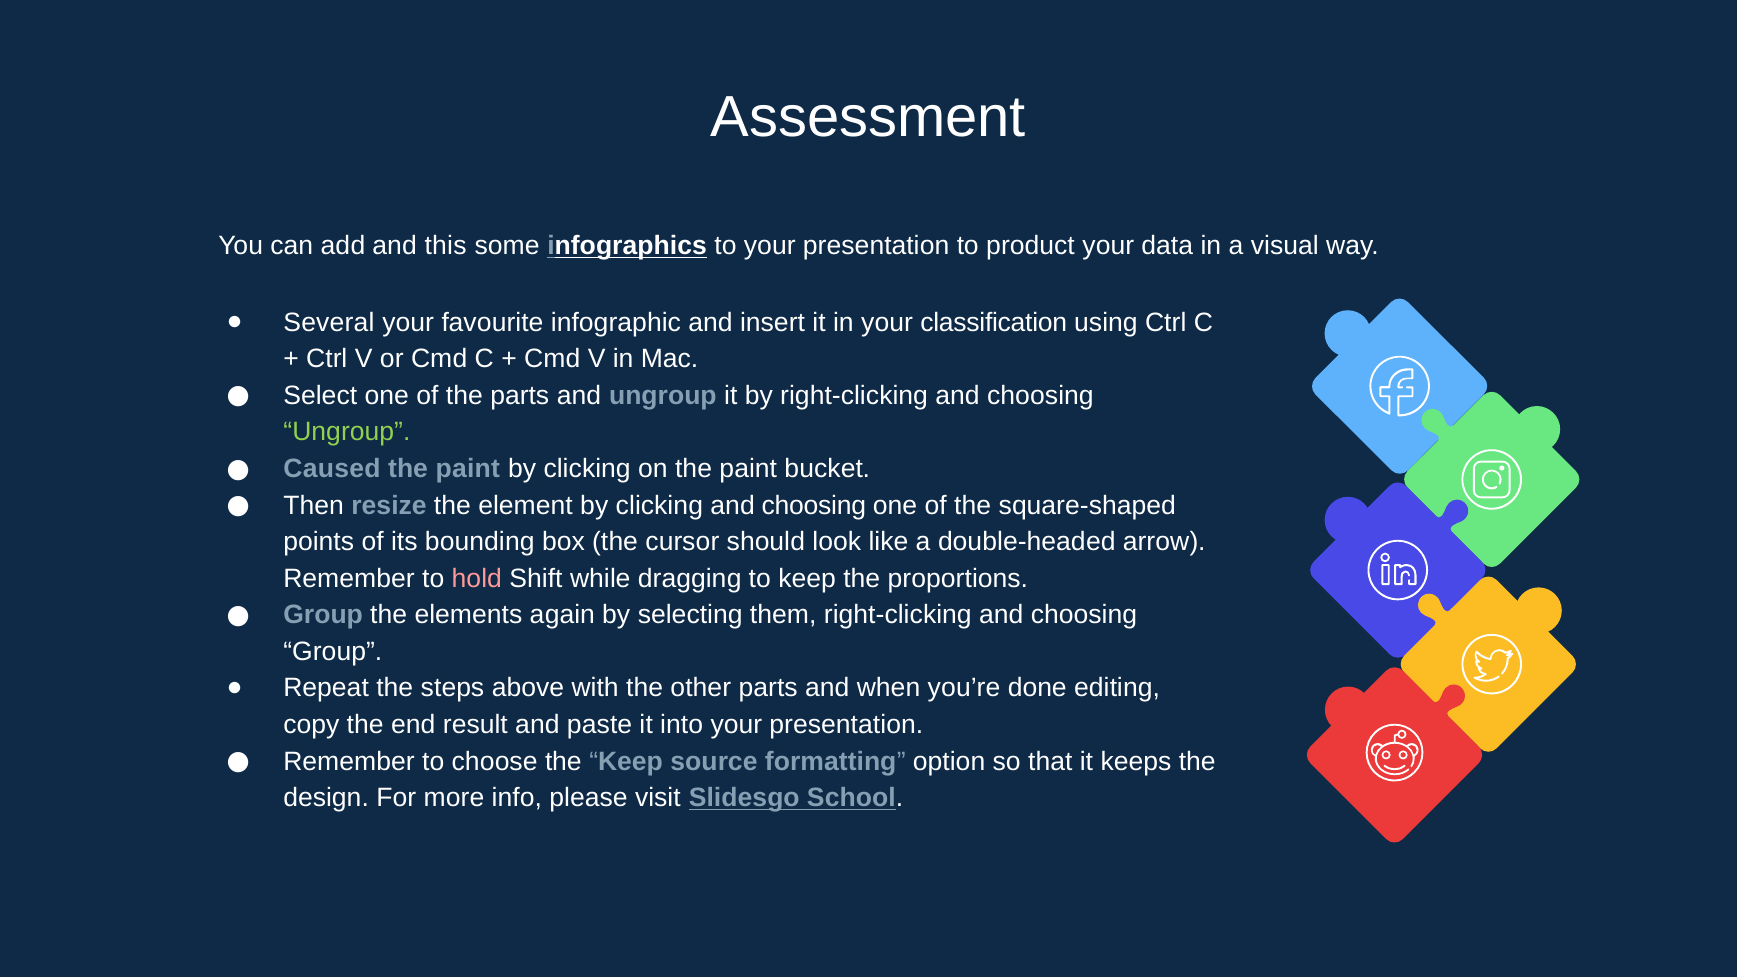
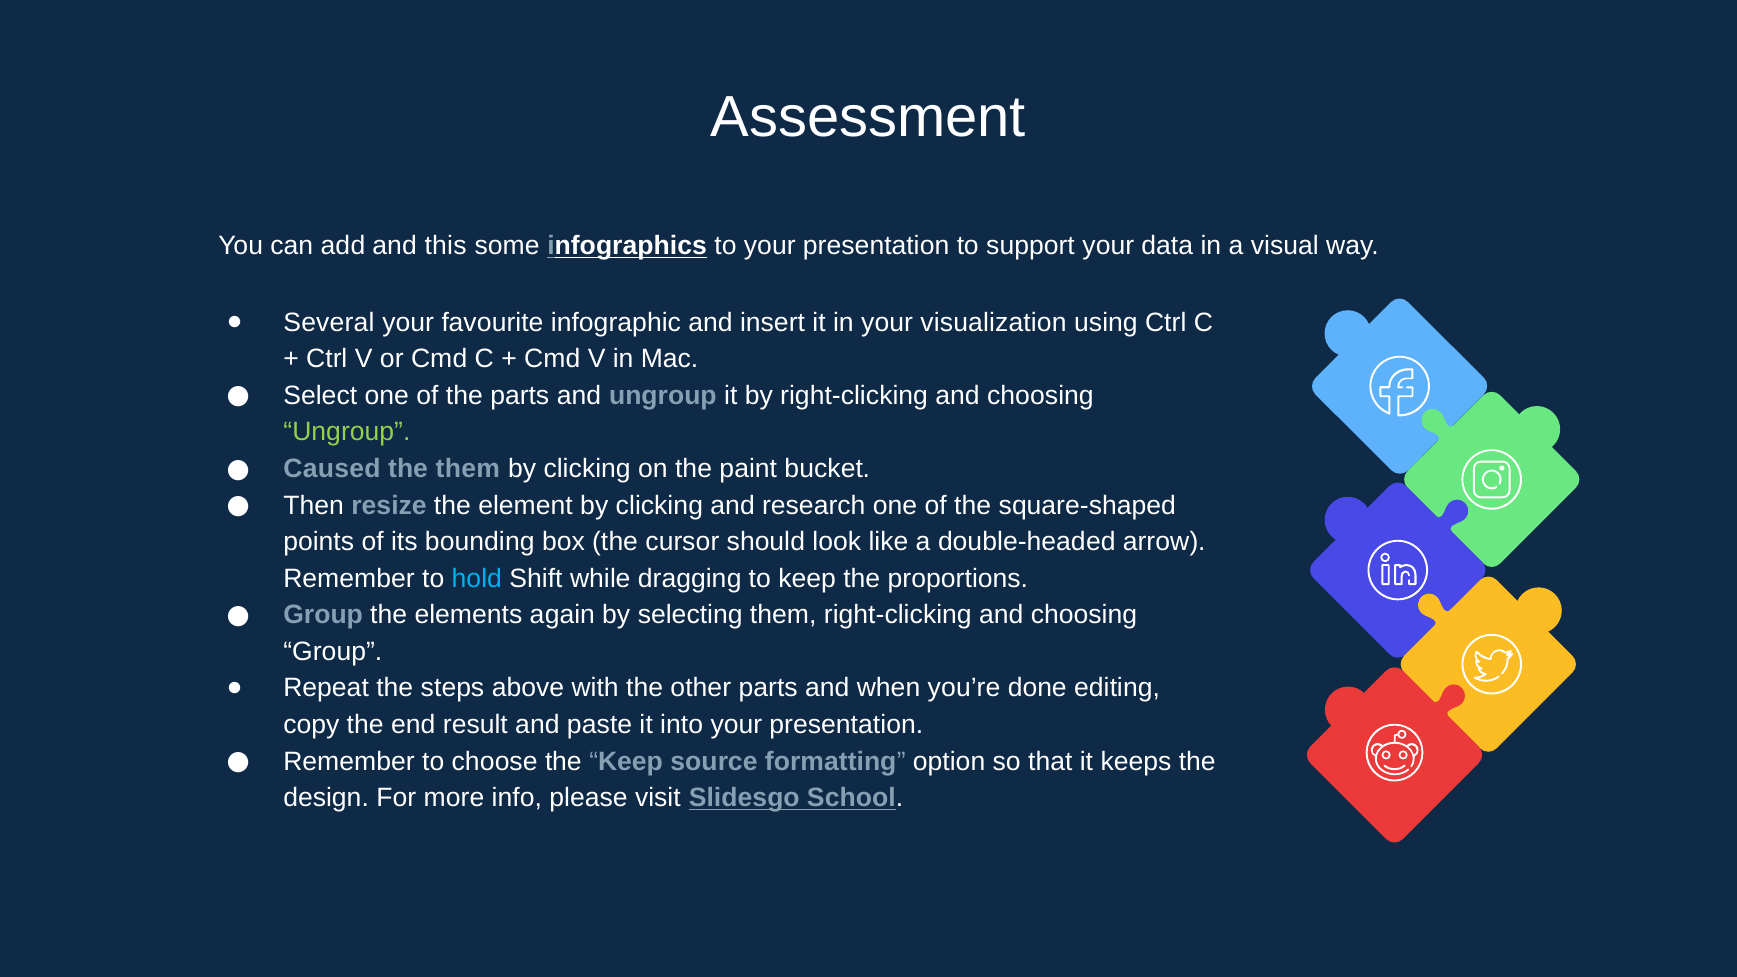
product: product -> support (1031, 246)
classification: classification -> visualization (994, 322)
paint: paint -> them (468, 469)
clicking and choosing: choosing -> research (814, 505)
hold colour: pink -> light blue (477, 579)
